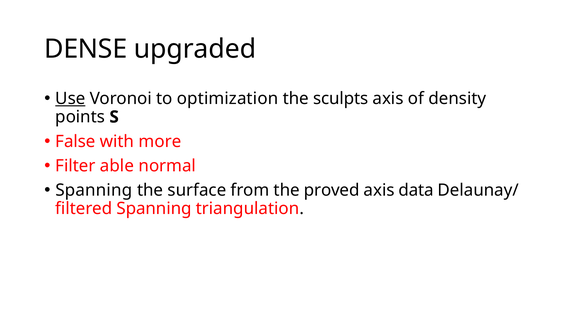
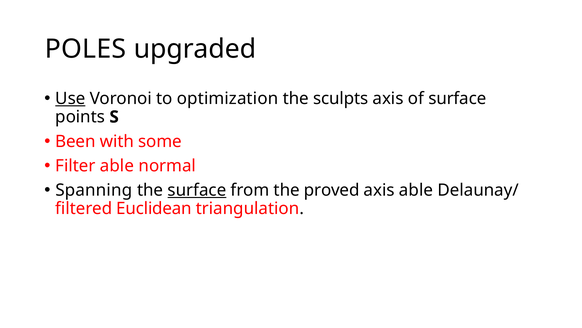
DENSE: DENSE -> POLES (85, 49)
of density: density -> surface (457, 98)
False: False -> Been (75, 141)
more: more -> some (160, 141)
surface underline: none -> present (197, 190)
axis data: data -> able (416, 190)
filtered Spanning: Spanning -> Euclidean (154, 208)
